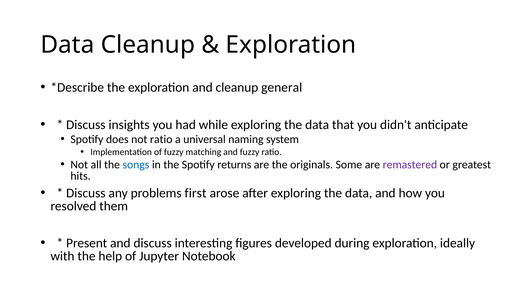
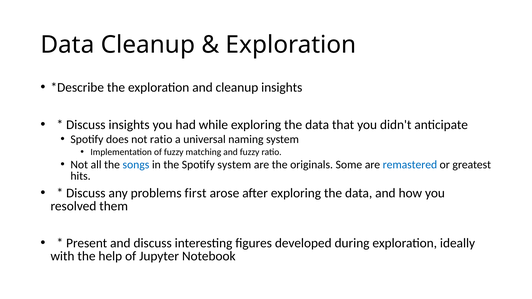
cleanup general: general -> insights (282, 88)
Spotify returns: returns -> system (234, 165)
remastered colour: purple -> blue (410, 165)
